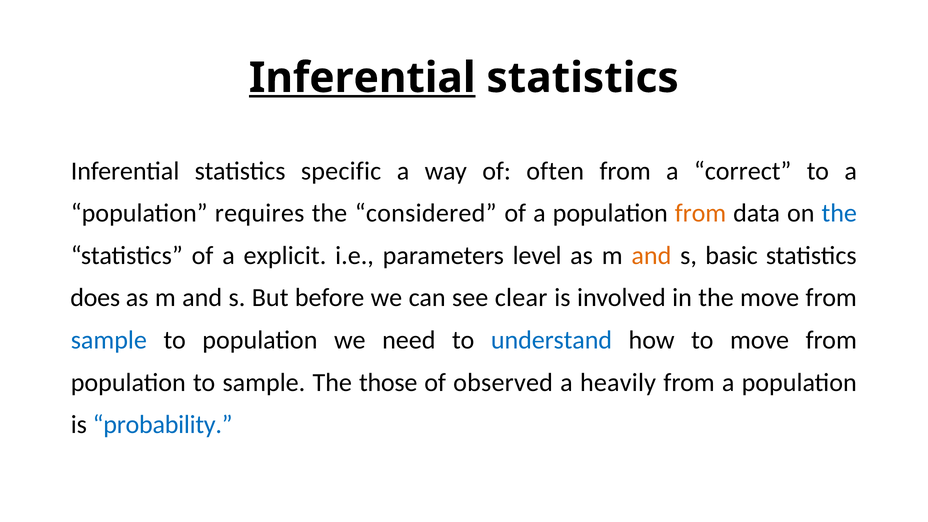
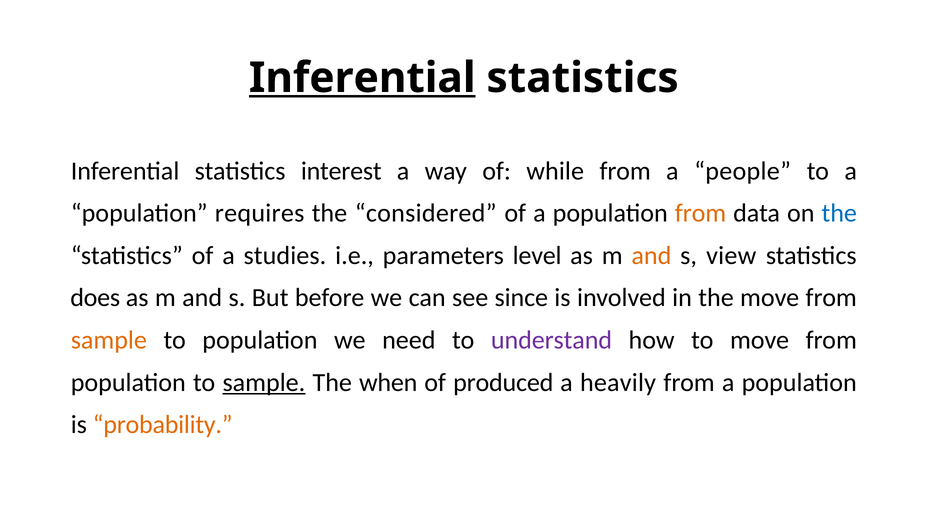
specific: specific -> interest (341, 171)
often: often -> while (555, 171)
correct: correct -> people (743, 171)
explicit: explicit -> studies (285, 256)
basic: basic -> view (731, 256)
clear: clear -> since (521, 298)
sample colour: blue -> orange (109, 340)
understand colour: blue -> purple (552, 340)
sample underline: none -> present (264, 382)
those: those -> when (388, 382)
observed: observed -> produced (503, 382)
probability colour: blue -> orange (163, 425)
